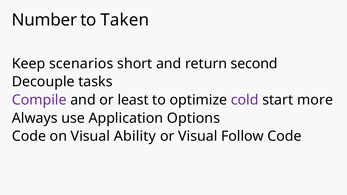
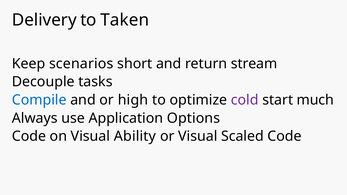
Number: Number -> Delivery (44, 20)
second: second -> stream (254, 64)
Compile colour: purple -> blue (39, 100)
least: least -> high (133, 100)
more: more -> much (315, 100)
Follow: Follow -> Scaled (242, 136)
